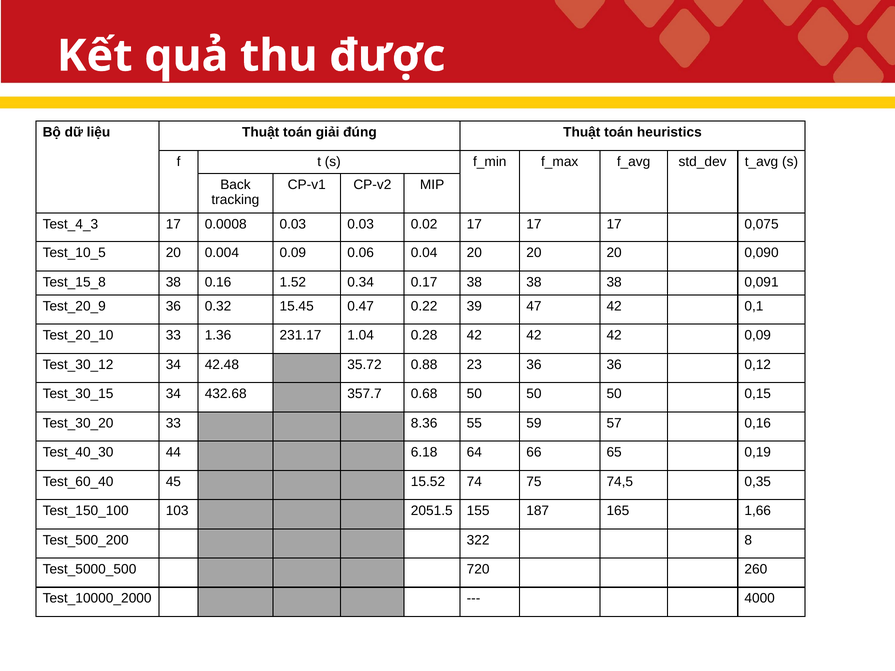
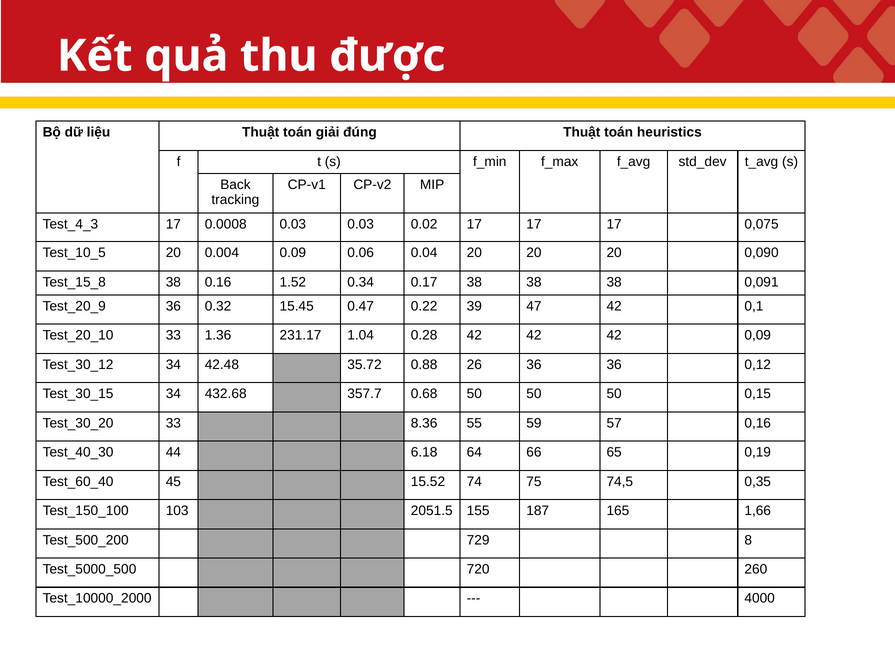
23: 23 -> 26 (474, 365)
322: 322 -> 729 (478, 540)
